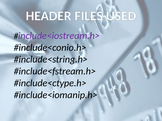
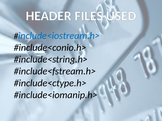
include<iostream.h> colour: purple -> blue (59, 36)
